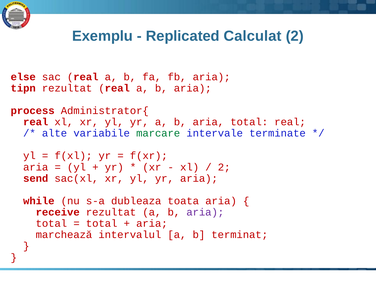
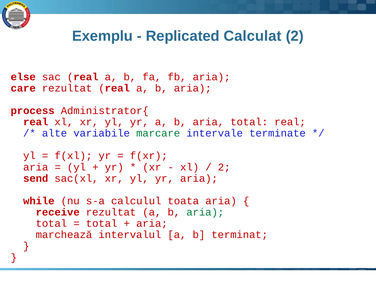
tipn: tipn -> care (23, 88)
dubleaza: dubleaza -> calculul (136, 201)
aria colour: purple -> green (205, 212)
